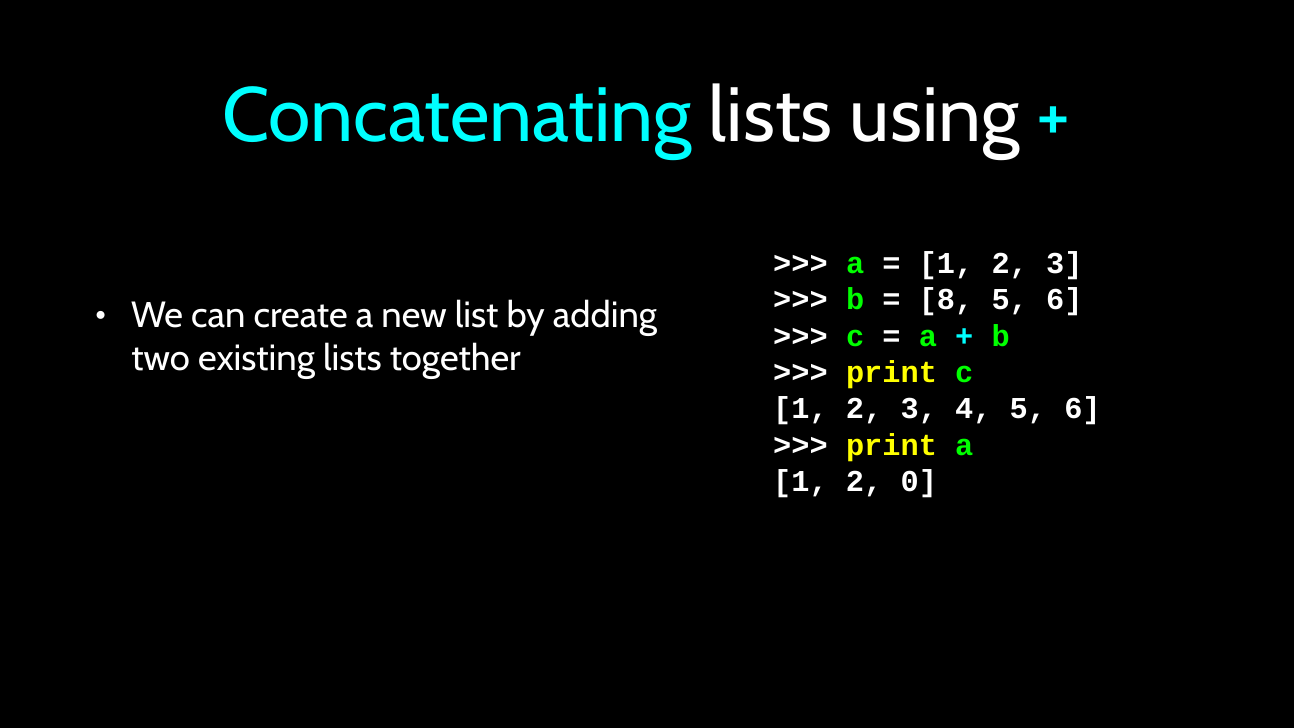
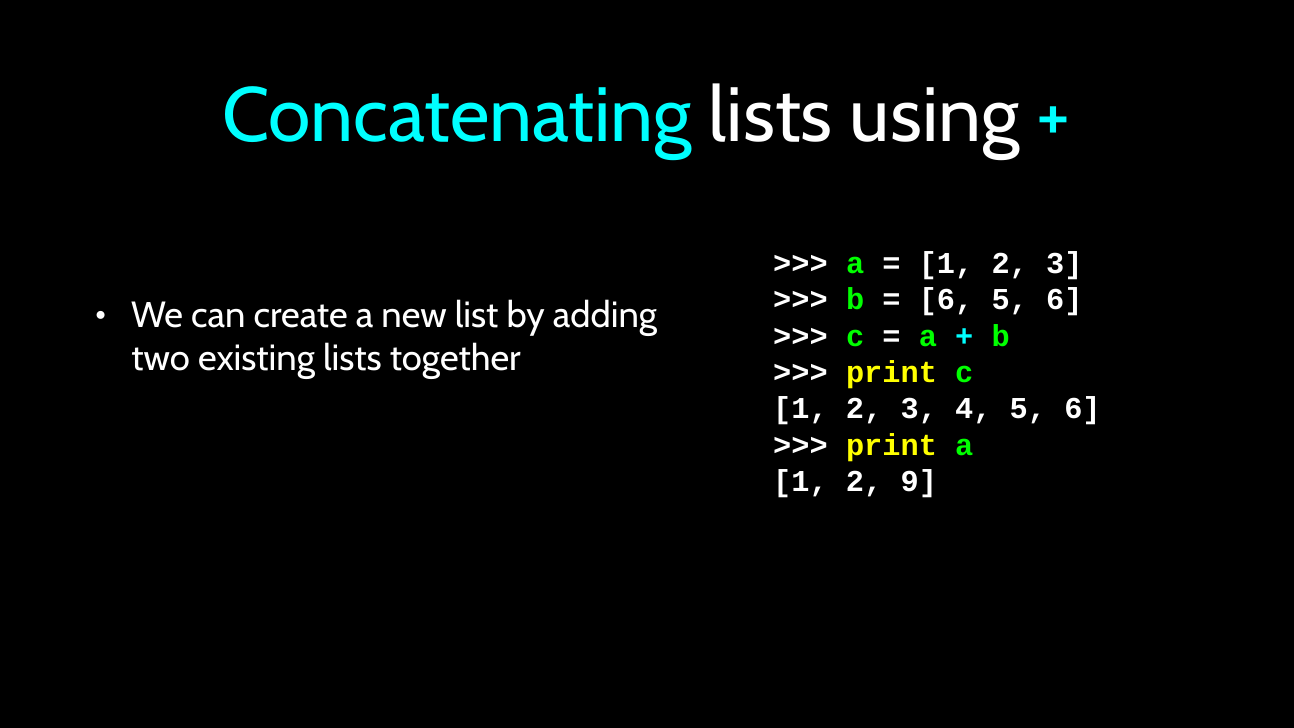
8: 8 -> 6 (946, 300)
0: 0 -> 9 (919, 482)
